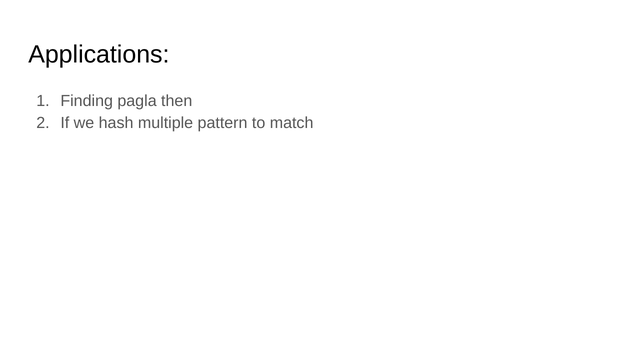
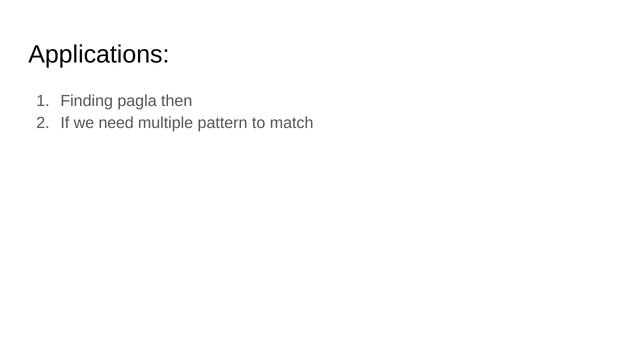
hash: hash -> need (116, 123)
